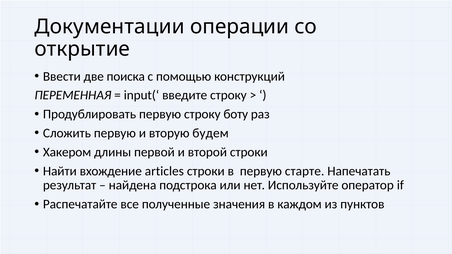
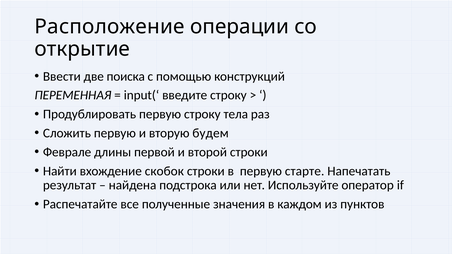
Документации: Документации -> Расположение (110, 27)
боту: боту -> тела (236, 114)
Хакером: Хакером -> Феврале (67, 152)
articles: articles -> скобок (164, 171)
